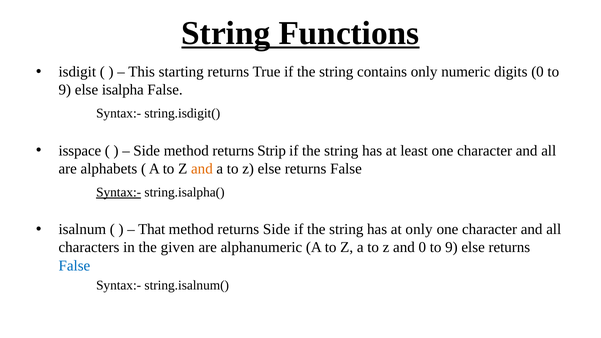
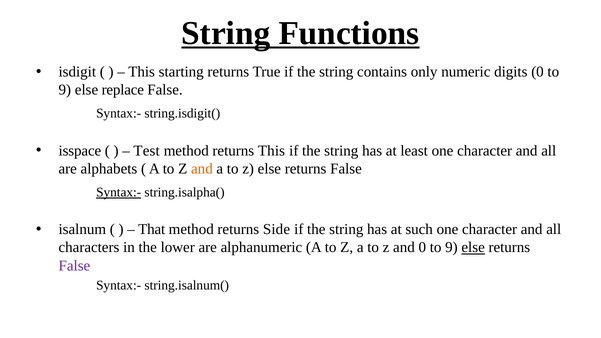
isalpha: isalpha -> replace (123, 90)
Side: Side -> Test (147, 151)
returns Strip: Strip -> This (271, 151)
at only: only -> such (419, 230)
given: given -> lower (178, 248)
else underline: none -> present (473, 248)
False colour: blue -> purple (74, 266)
